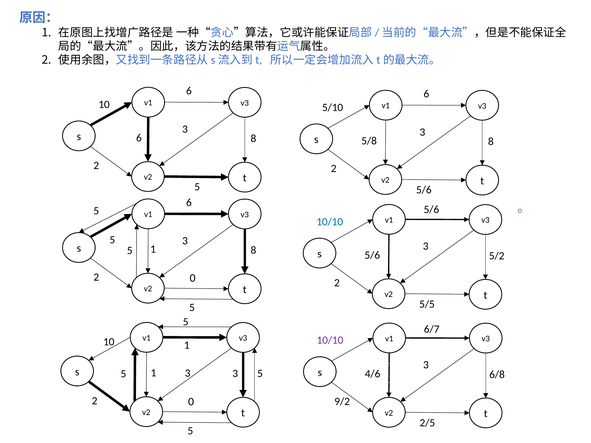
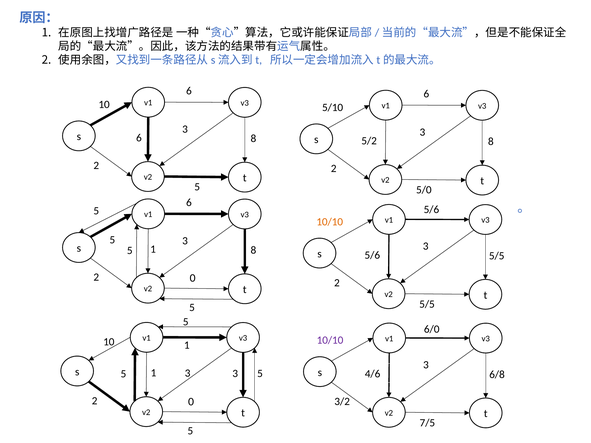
5/8: 5/8 -> 5/2 (369, 141)
5/6: 5/6 -> 5/0 (424, 190)
10/10 colour: blue -> orange (330, 222)
5/2: 5/2 -> 5/5 (497, 256)
6/7: 6/7 -> 6/0 (432, 329)
9/2: 9/2 -> 3/2 (342, 402)
2/5: 2/5 -> 7/5 (427, 423)
